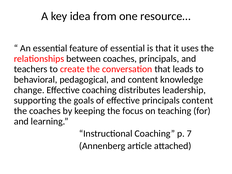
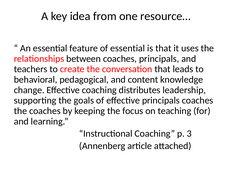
principals content: content -> coaches (198, 100)
7: 7 -> 3 (189, 134)
